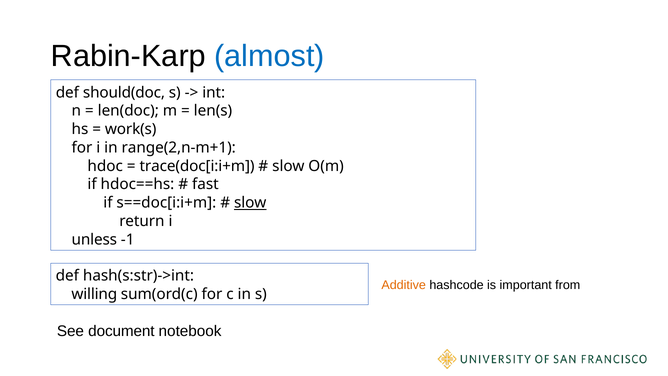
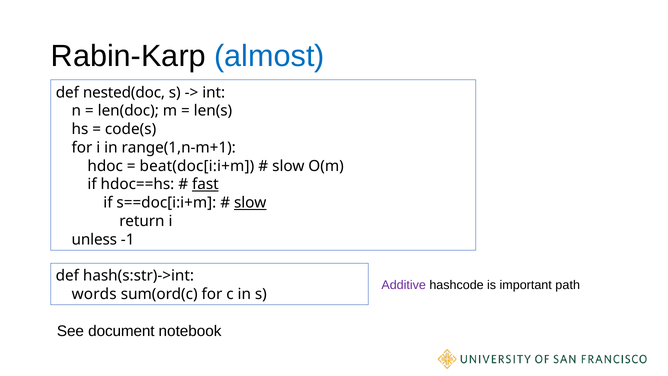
should(doc: should(doc -> nested(doc (124, 92)
work(s: work(s -> code(s (131, 129)
range(2,n-m+1: range(2,n-m+1 -> range(1,n-m+1 (179, 148)
trace(doc[i:i+m: trace(doc[i:i+m -> beat(doc[i:i+m (197, 166)
fast underline: none -> present (205, 184)
Additive colour: orange -> purple (404, 285)
from: from -> path (568, 285)
willing: willing -> words (94, 294)
